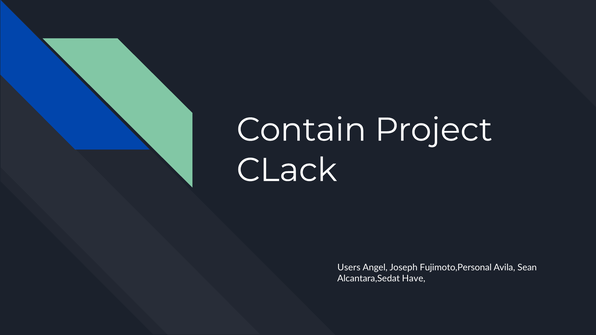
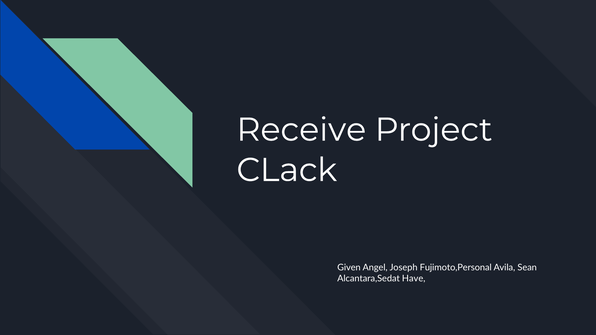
Contain: Contain -> Receive (301, 130)
Users: Users -> Given (349, 268)
